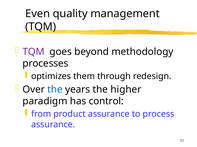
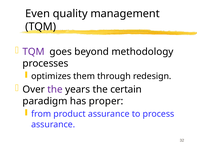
the colour: blue -> purple (55, 90)
higher: higher -> certain (126, 90)
control: control -> proper (106, 102)
